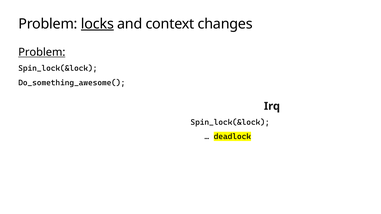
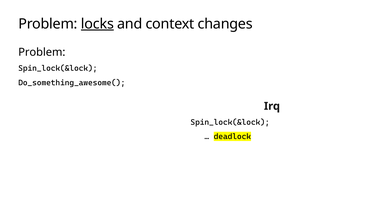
Problem underline: present -> none (42, 52)
